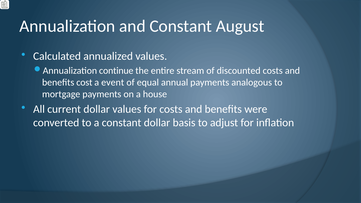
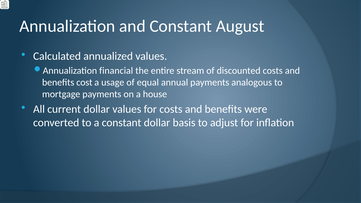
continue: continue -> financial (116, 71)
event: event -> usage (113, 82)
